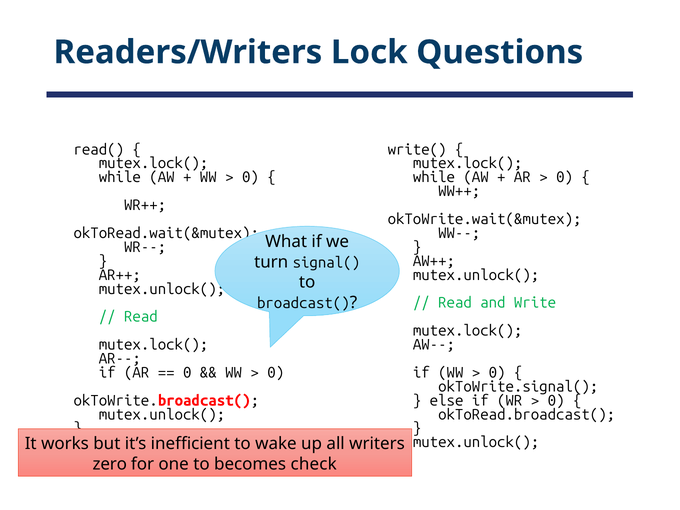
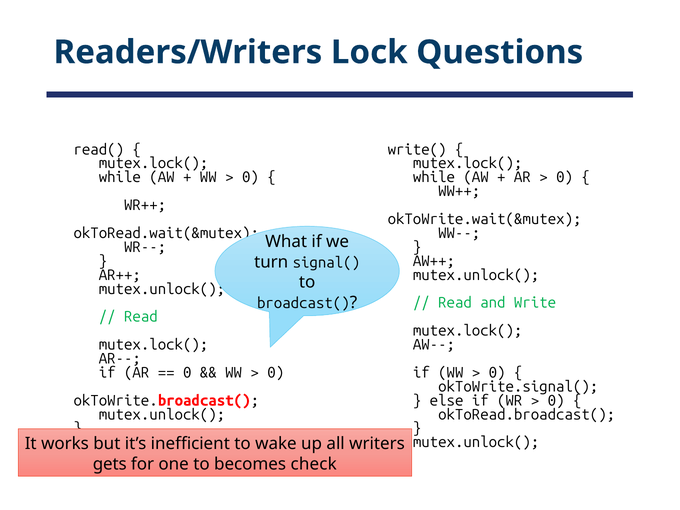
zero: zero -> gets (110, 464)
